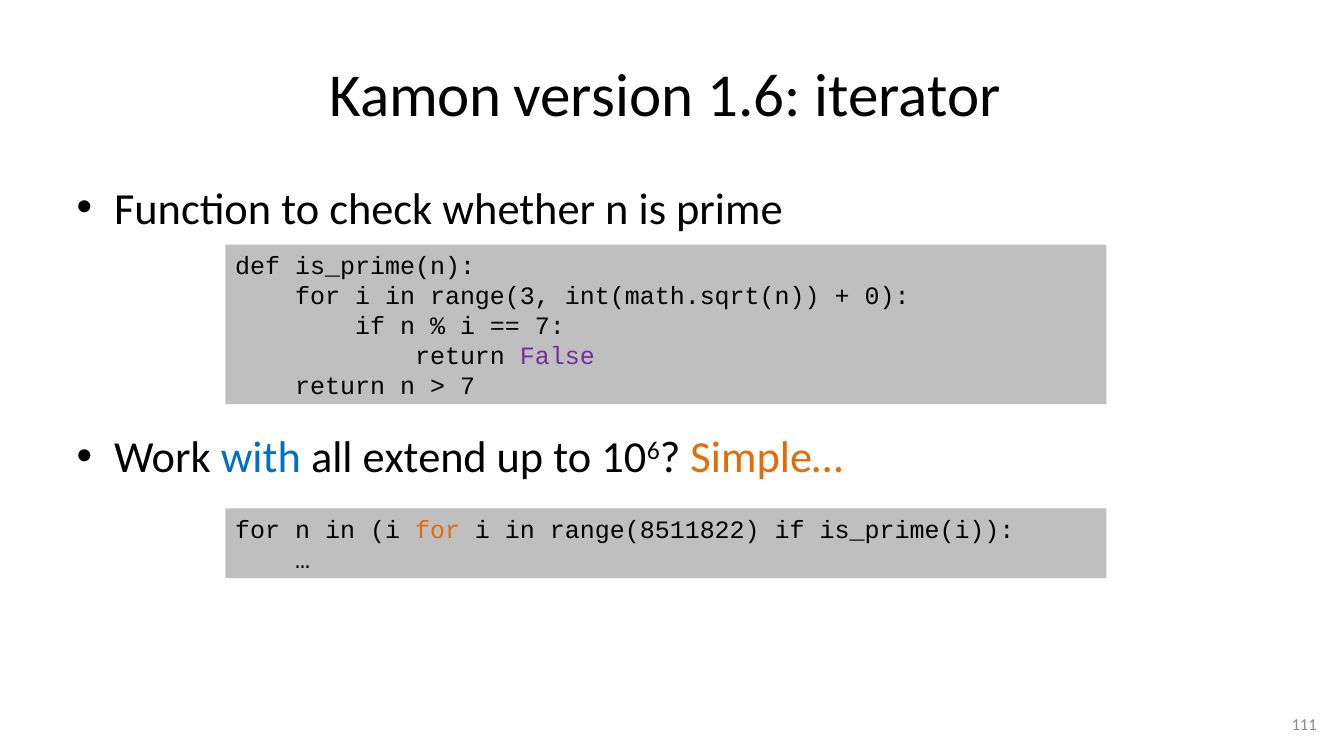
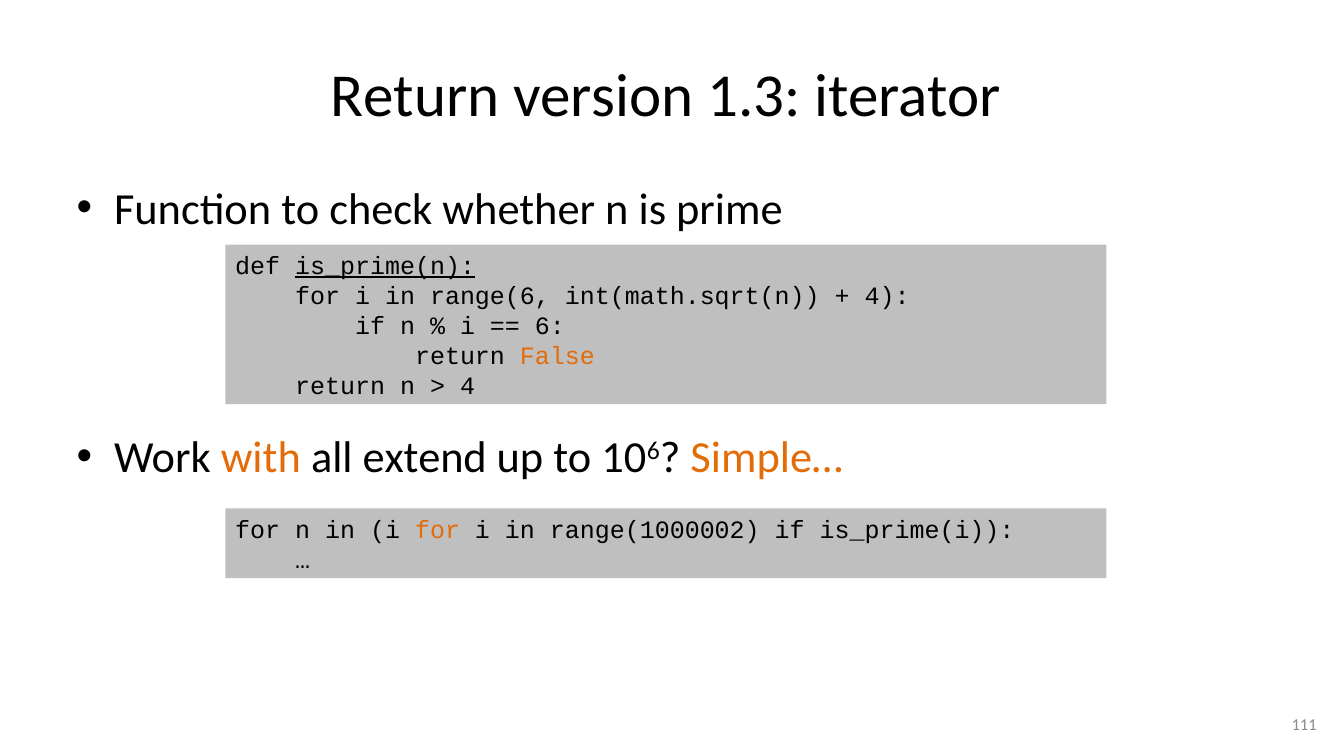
Kamon: Kamon -> Return (415, 97)
1.6: 1.6 -> 1.3 (754, 97)
is_prime(n underline: none -> present (385, 266)
range(3: range(3 -> range(6 (490, 296)
0: 0 -> 4 (887, 296)
7: 7 -> 6 (550, 326)
False colour: purple -> orange (557, 356)
7: 7 -> 4 (467, 386)
with colour: blue -> orange (261, 458)
range(8511822: range(8511822 -> range(1000002 (655, 530)
